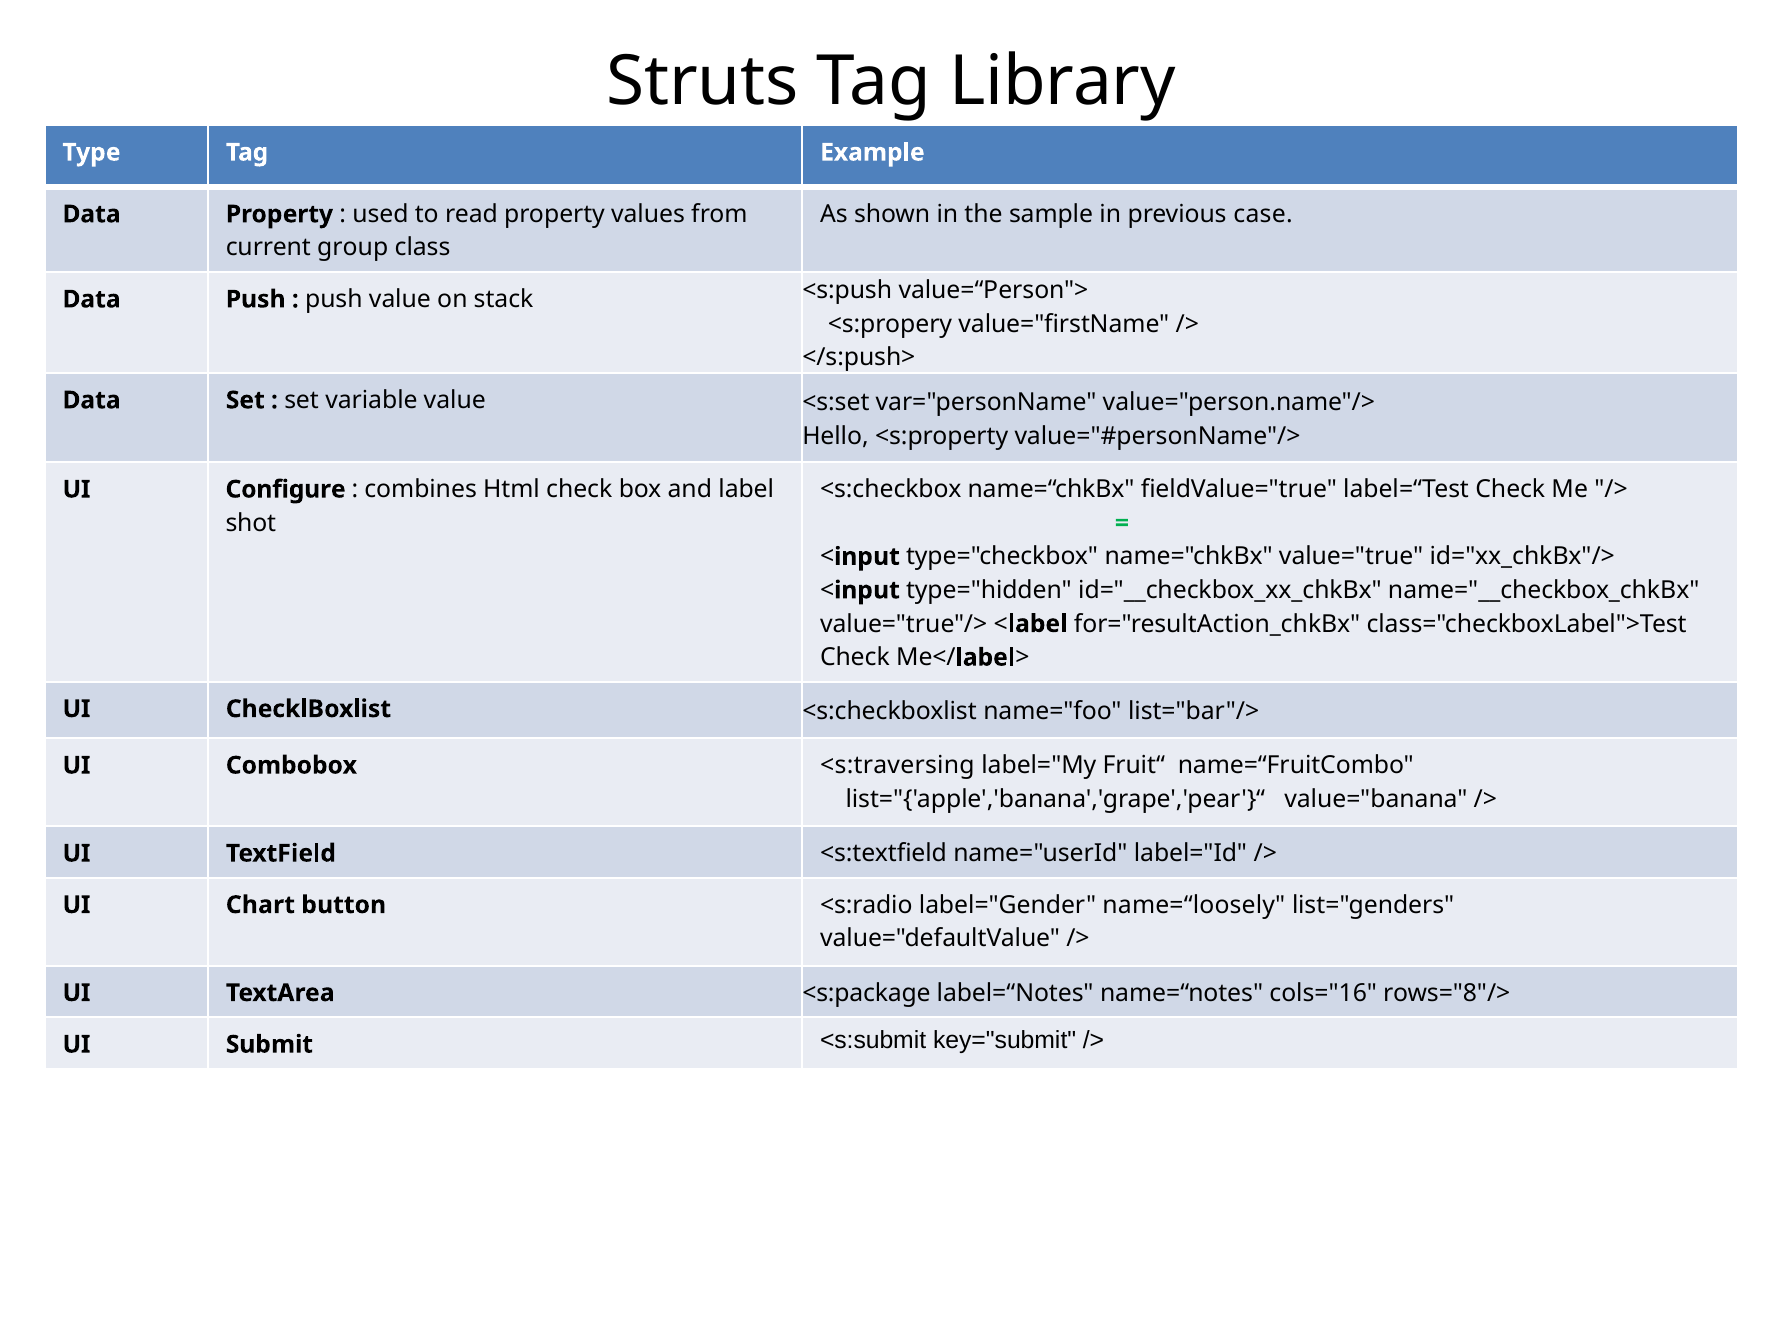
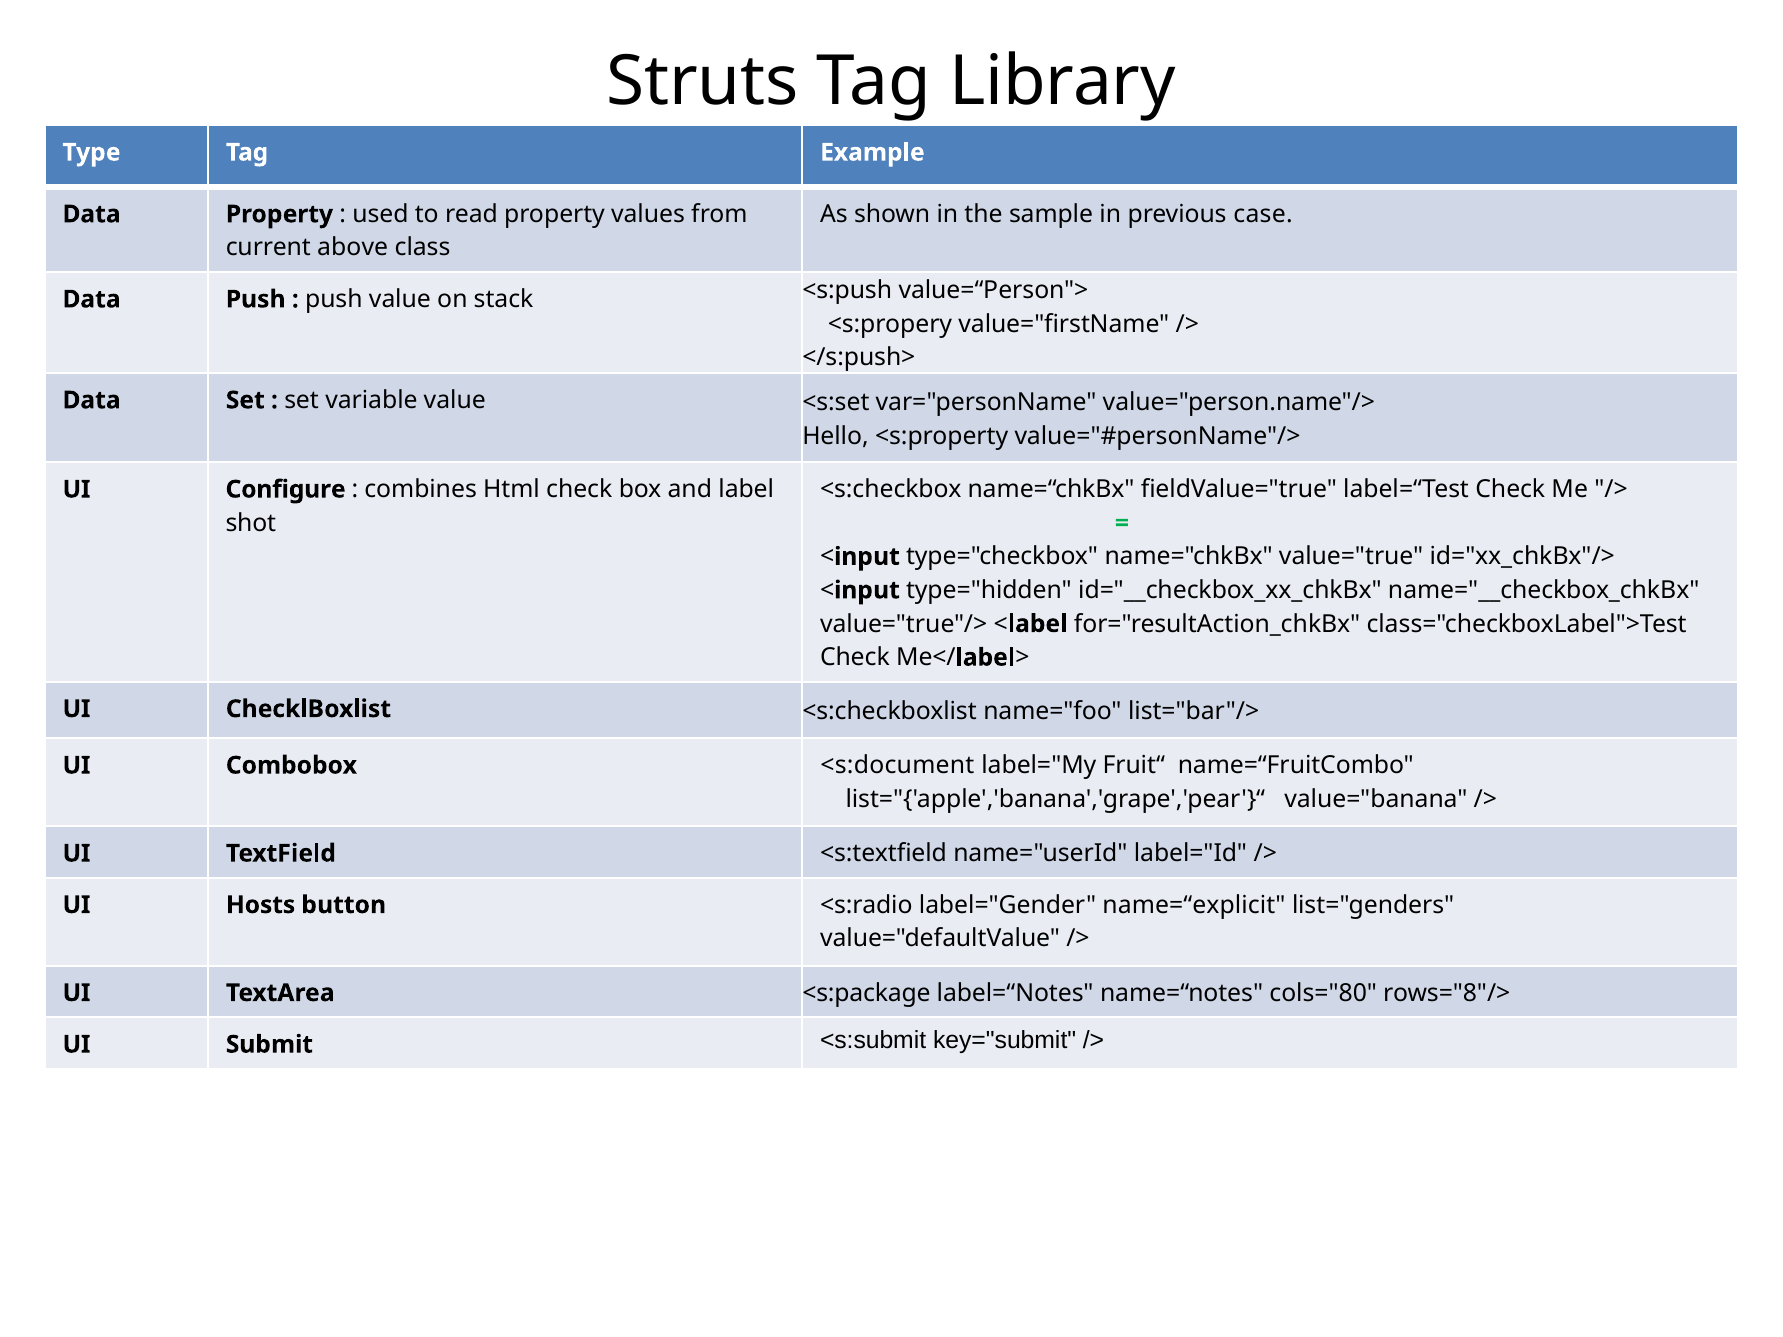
group: group -> above (353, 248)
<s:traversing: <s:traversing -> <s:document (897, 766)
Chart: Chart -> Hosts (261, 905)
name=“loosely: name=“loosely -> name=“explicit (1194, 905)
cols="16: cols="16 -> cols="80 (1323, 993)
